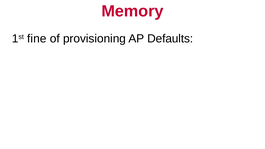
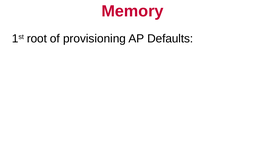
fine: fine -> root (37, 39)
